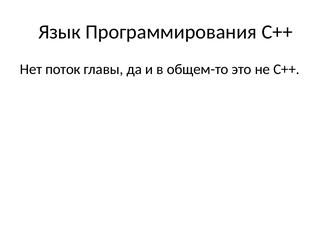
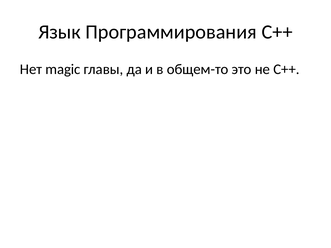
поток: поток -> magic (63, 69)
